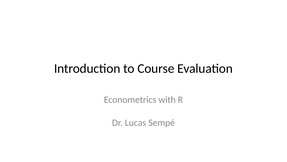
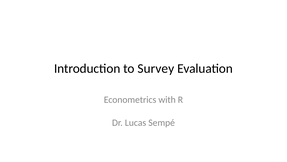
Course: Course -> Survey (156, 68)
